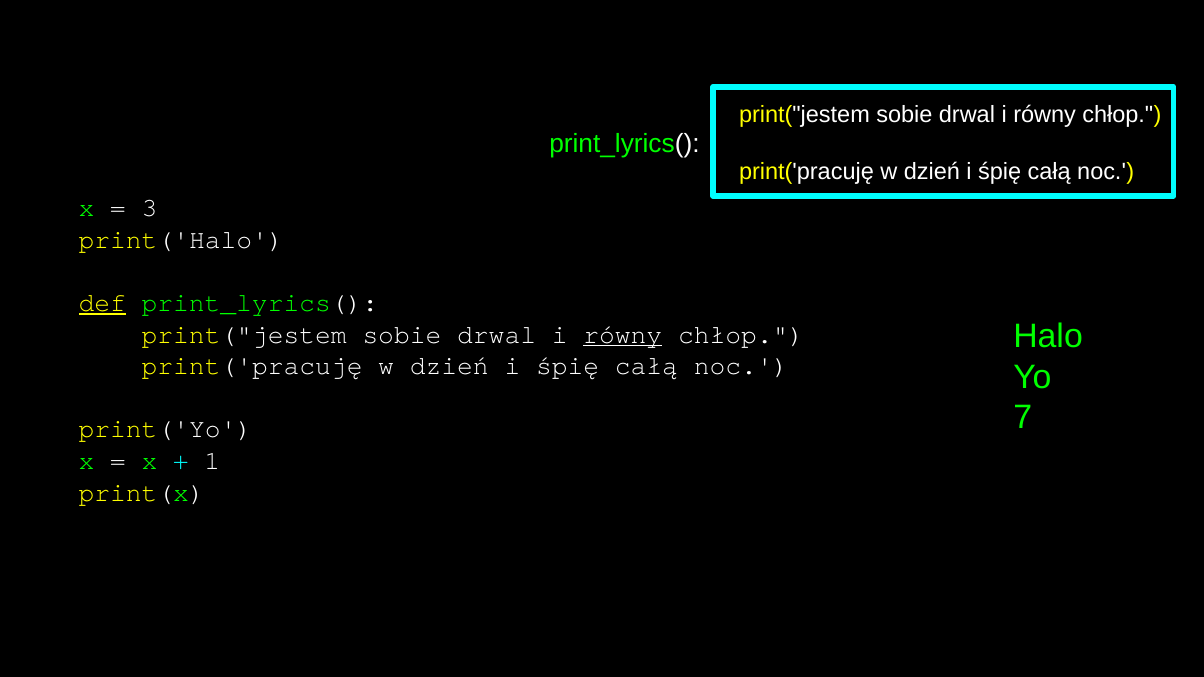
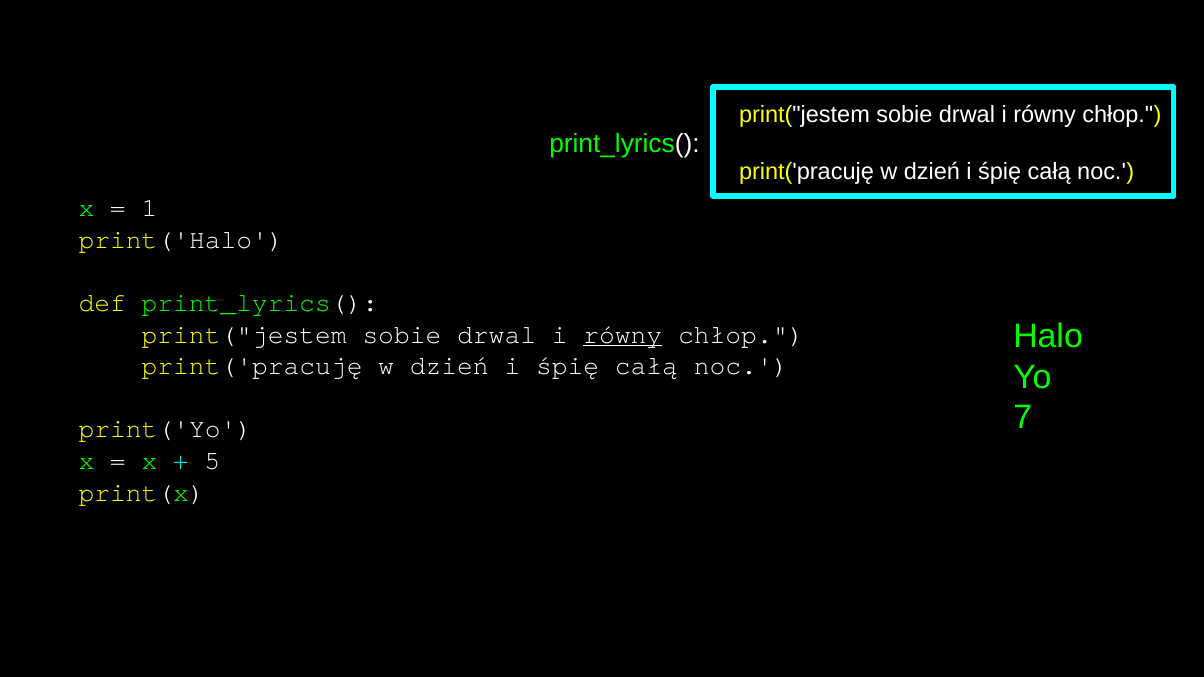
3: 3 -> 1 (149, 208)
def underline: present -> none (102, 303)
1: 1 -> 5 (212, 461)
